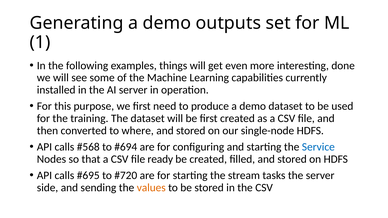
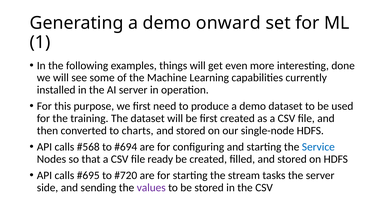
outputs: outputs -> onward (228, 23)
where: where -> charts (138, 131)
values colour: orange -> purple (151, 188)
